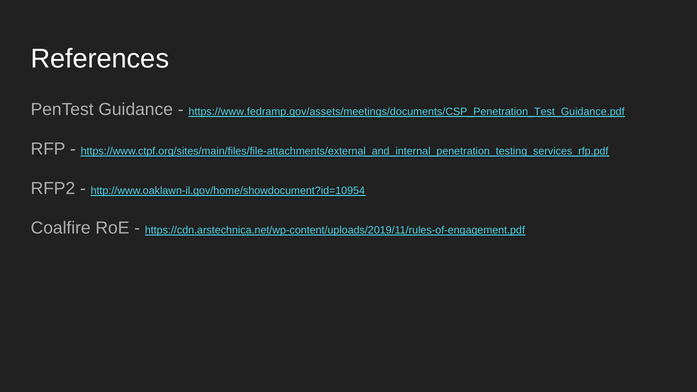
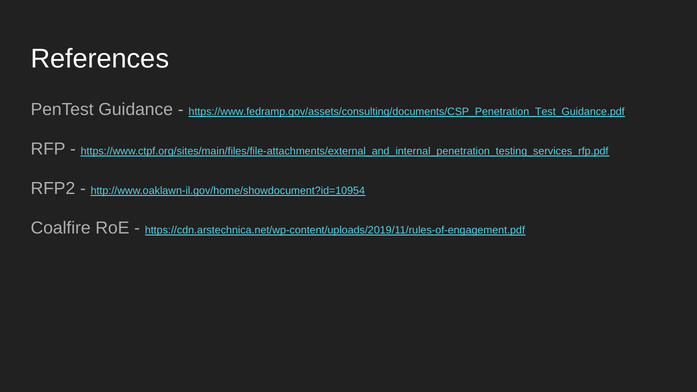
https://www.fedramp.gov/assets/meetings/documents/CSP_Penetration_Test_Guidance.pdf: https://www.fedramp.gov/assets/meetings/documents/CSP_Penetration_Test_Guidance.pdf -> https://www.fedramp.gov/assets/consulting/documents/CSP_Penetration_Test_Guidance.pdf (407, 112)
